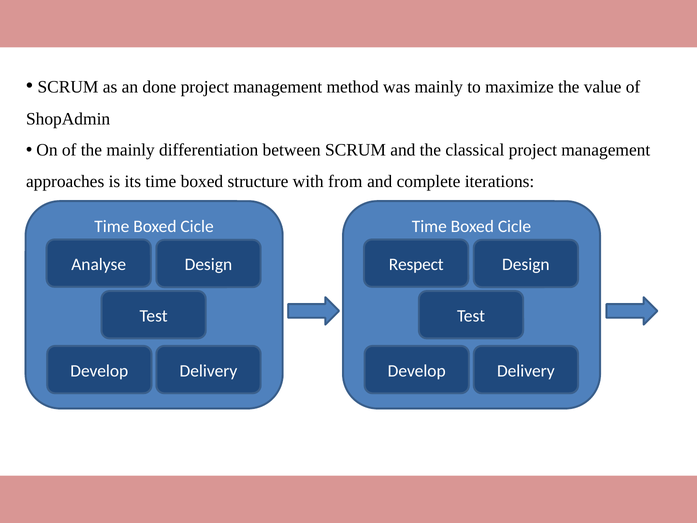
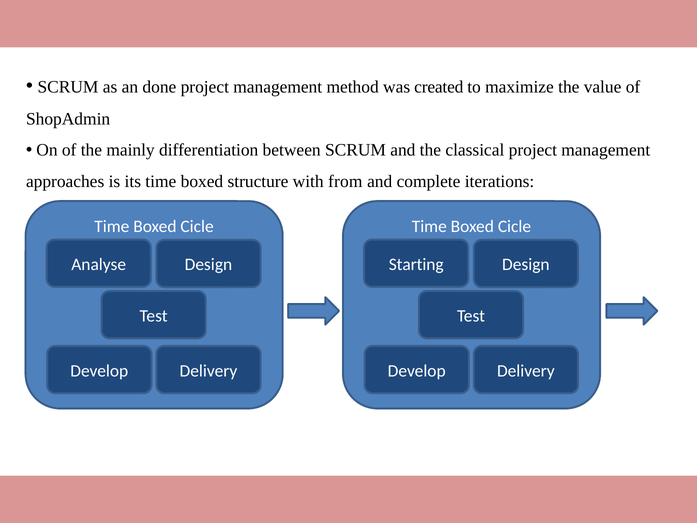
was mainly: mainly -> created (439, 87)
Respect: Respect -> Starting (416, 264)
